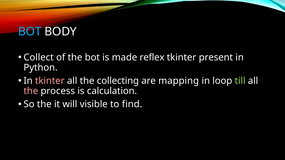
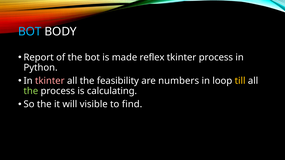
Collect: Collect -> Report (39, 57)
tkinter present: present -> process (216, 57)
collecting: collecting -> feasibility (118, 81)
mapping: mapping -> numbers (179, 81)
till colour: light green -> yellow (240, 81)
the colour: pink -> light green (31, 91)
calculation: calculation -> calculating (112, 91)
